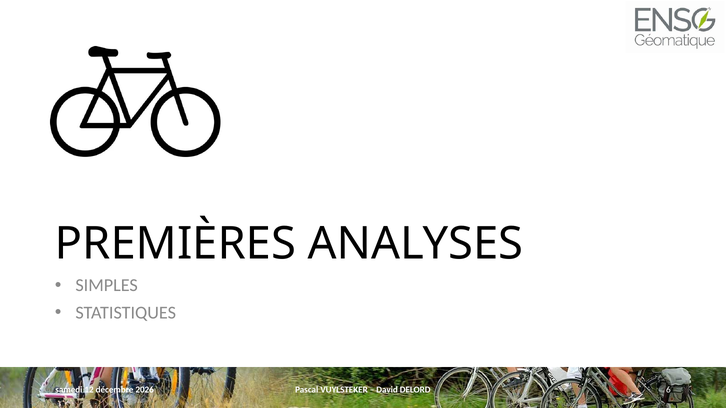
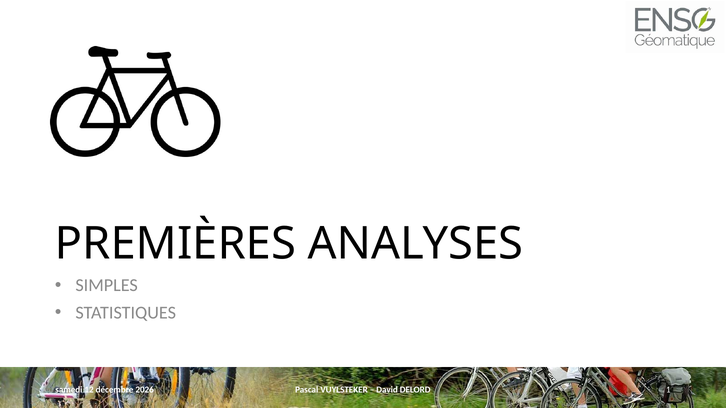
6: 6 -> 1 (668, 390)
